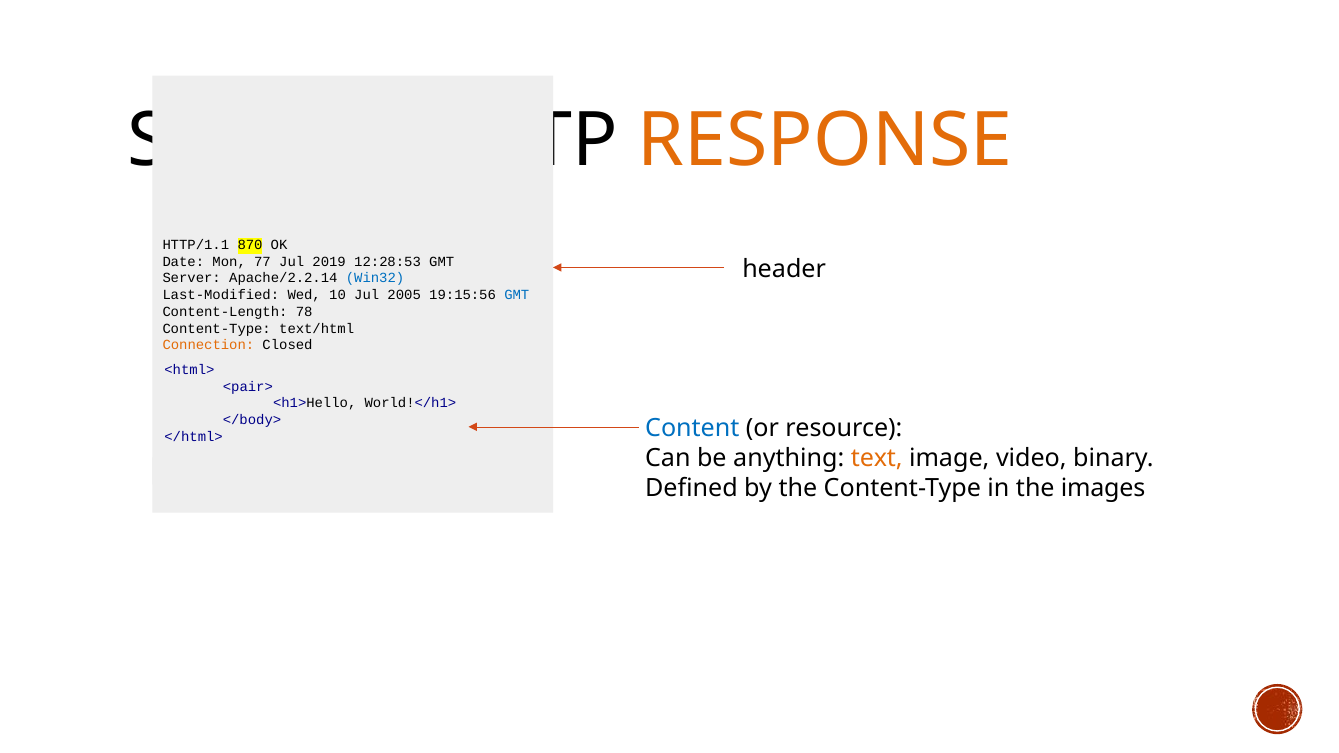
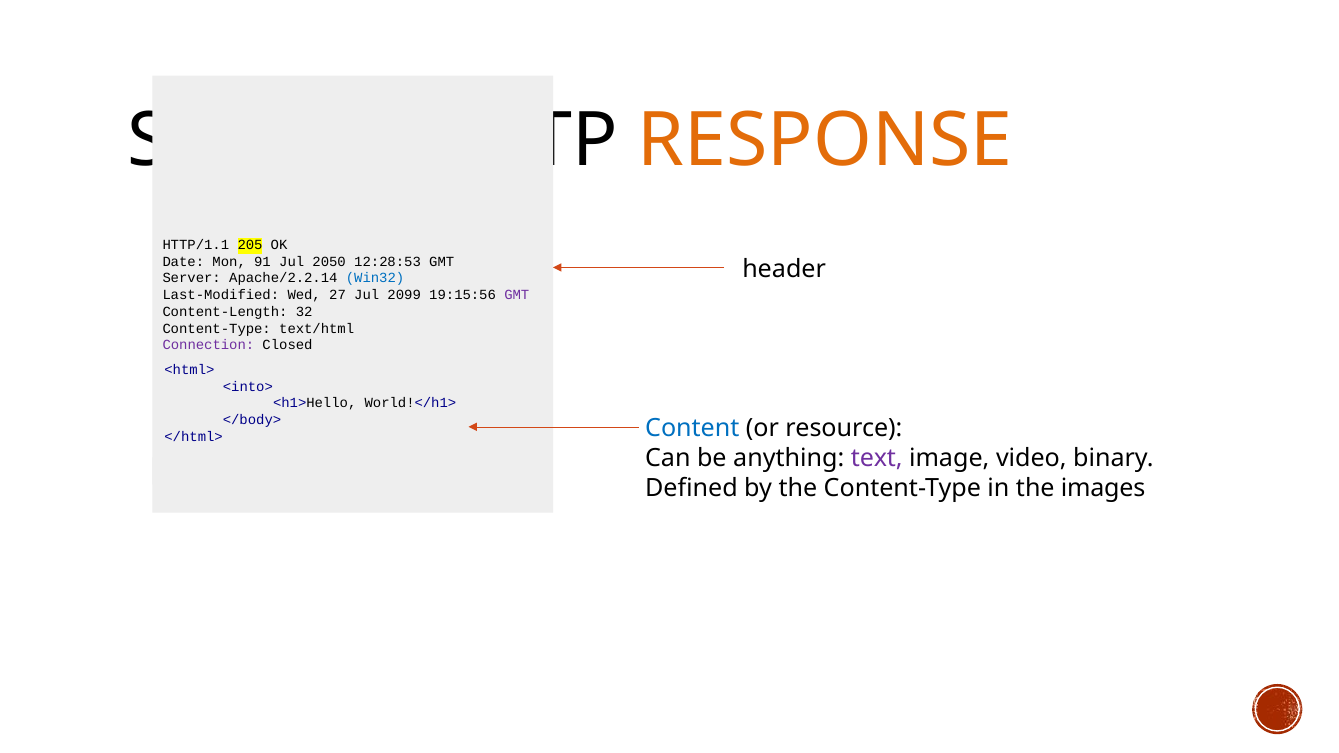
870: 870 -> 205 (250, 245)
77: 77 -> 91 (262, 262)
2019: 2019 -> 2050 (329, 262)
10: 10 -> 27 (338, 295)
2005: 2005 -> 2099 (404, 295)
GMT colour: blue -> purple (517, 295)
78: 78 -> 32 (304, 312)
Connection colour: orange -> purple (208, 345)
<pair>: <pair> -> <into> (248, 387)
text colour: orange -> purple (877, 459)
